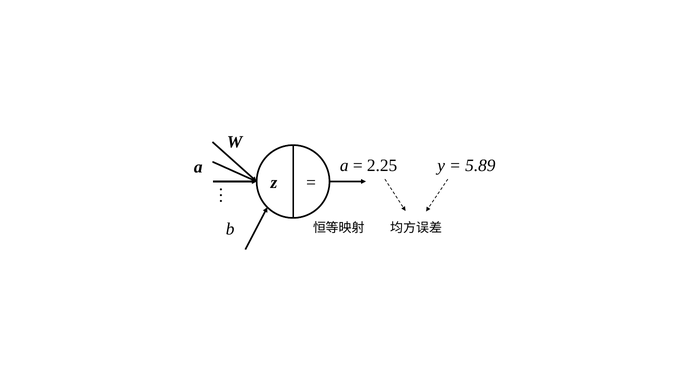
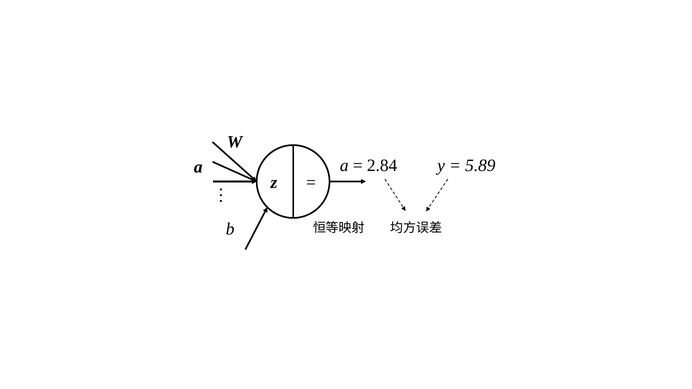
2.25: 2.25 -> 2.84 (382, 166)
